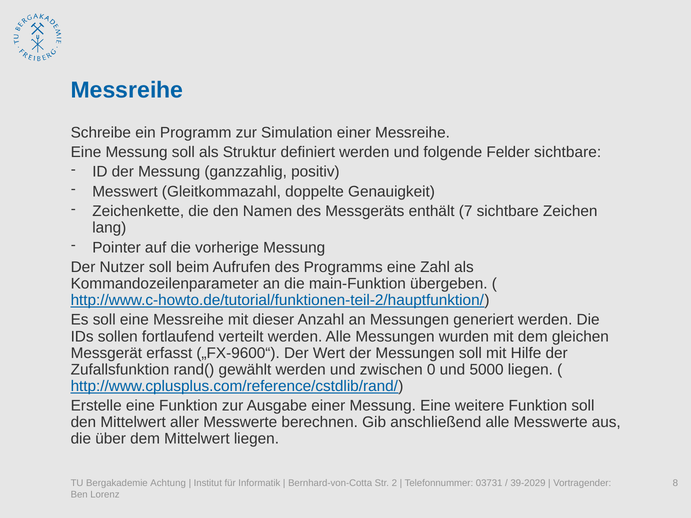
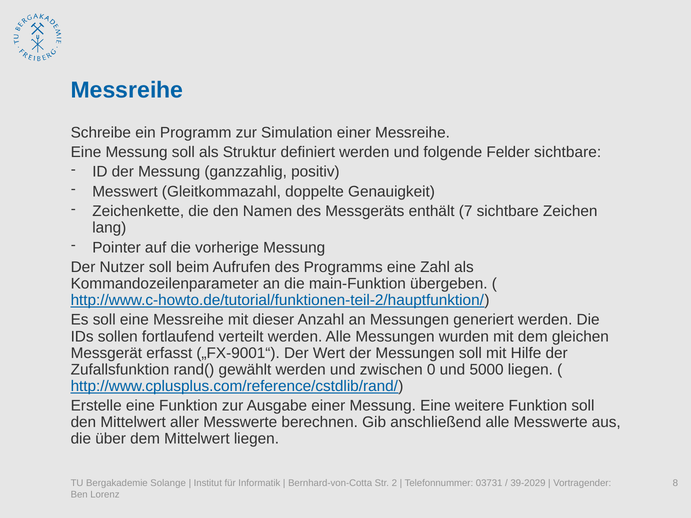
„FX-9600“: „FX-9600“ -> „FX-9001“ (238, 353)
Achtung: Achtung -> Solange (168, 483)
